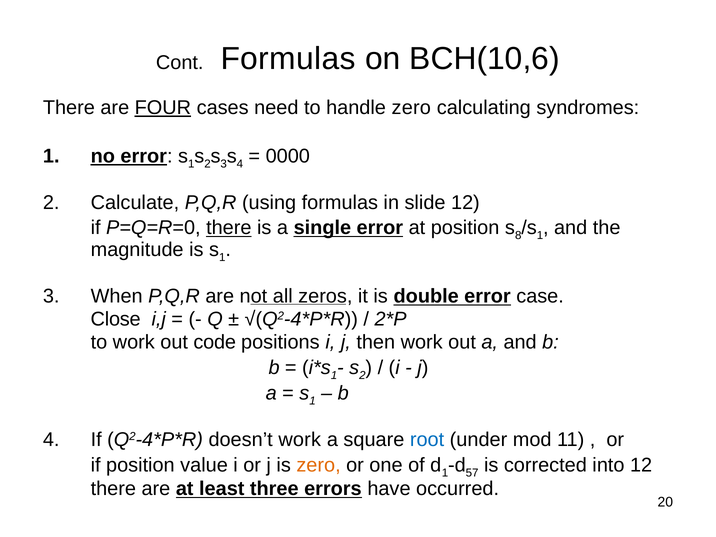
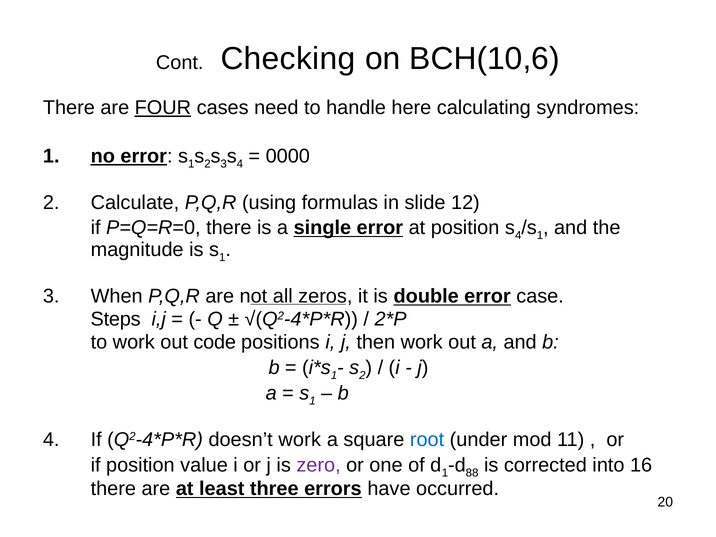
Cont Formulas: Formulas -> Checking (288, 59)
handle zero: zero -> here (411, 108)
there underline: present -> none (229, 228)
8: 8 -> 4 (518, 236)
Close: Close -> Steps (116, 319)
zero colour: orange -> purple (319, 465)
57: 57 -> 88 (472, 473)
into 12: 12 -> 16 (641, 465)
